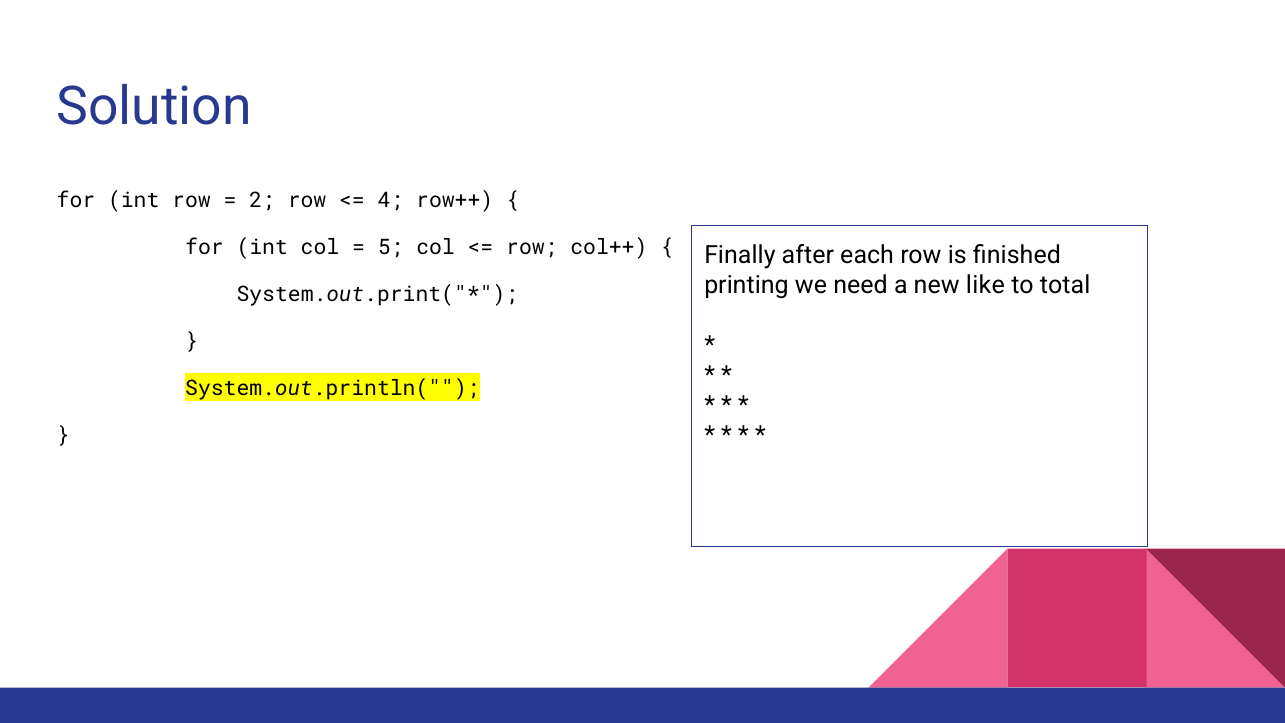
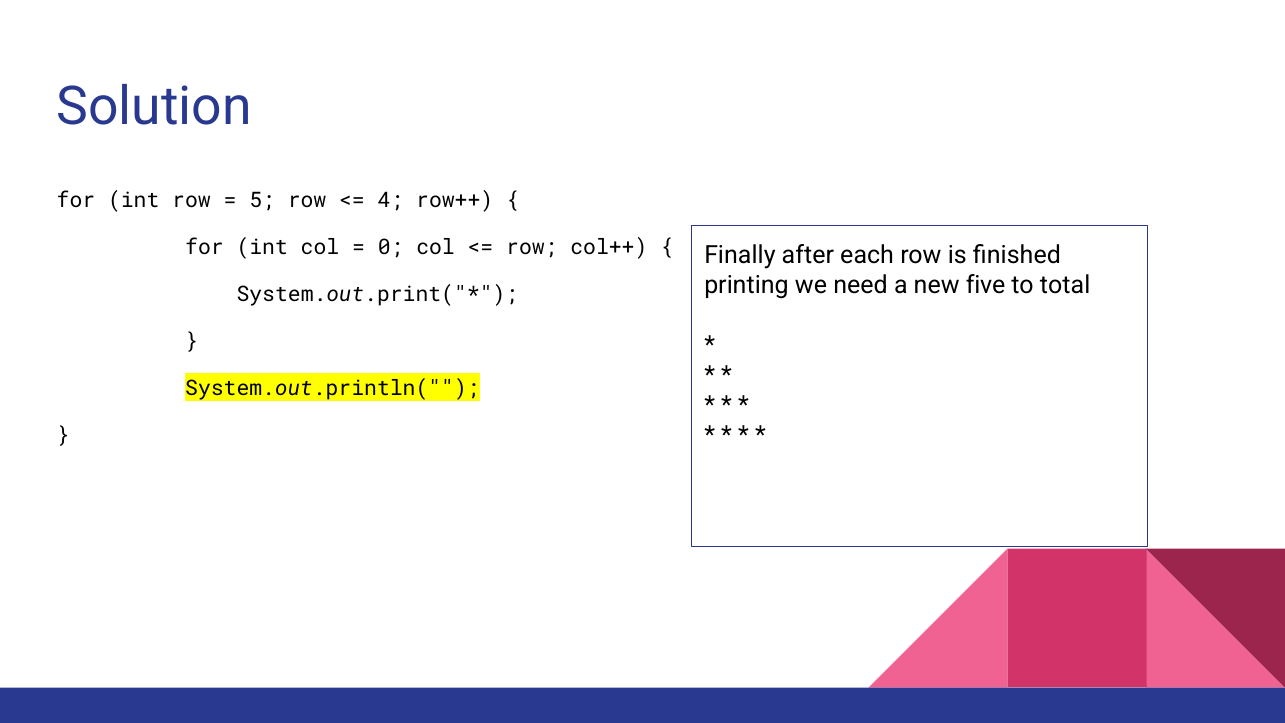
2: 2 -> 5 (262, 200)
5: 5 -> 0 (391, 247)
like: like -> five (986, 285)
